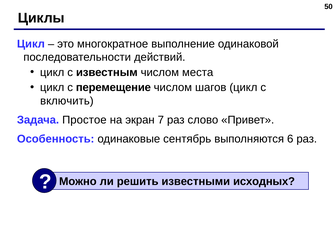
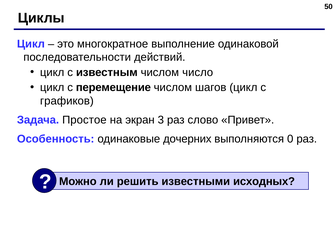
места: места -> число (198, 72)
включить: включить -> графиков (67, 101)
7: 7 -> 3 (161, 120)
сентябрь: сентябрь -> дочерних (187, 139)
6: 6 -> 0 (290, 139)
